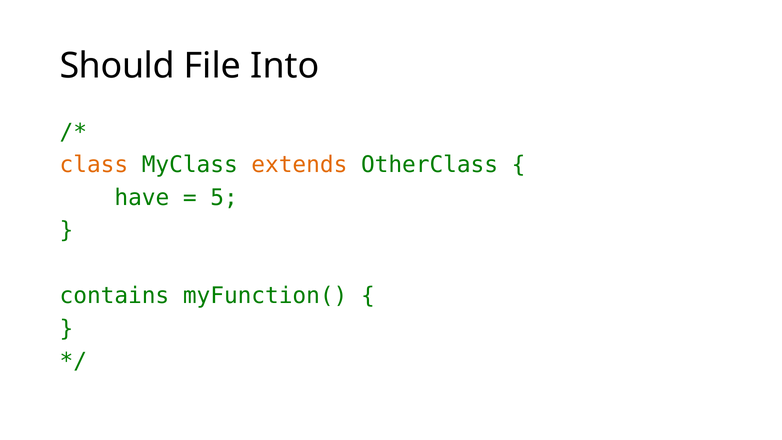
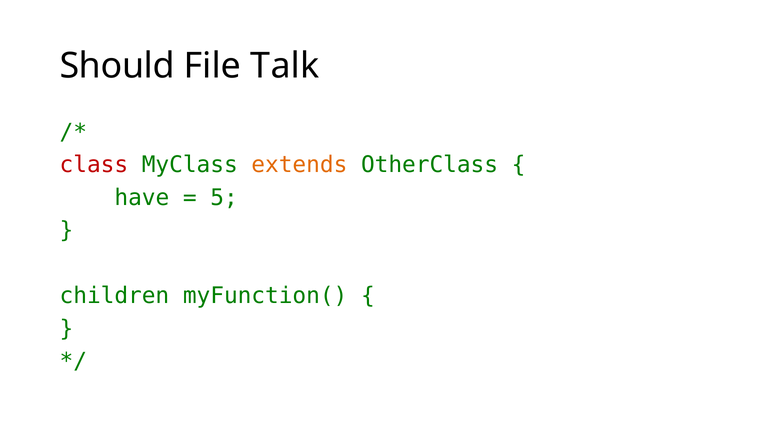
Into: Into -> Talk (285, 66)
class colour: orange -> red (94, 165)
contains: contains -> children (114, 296)
